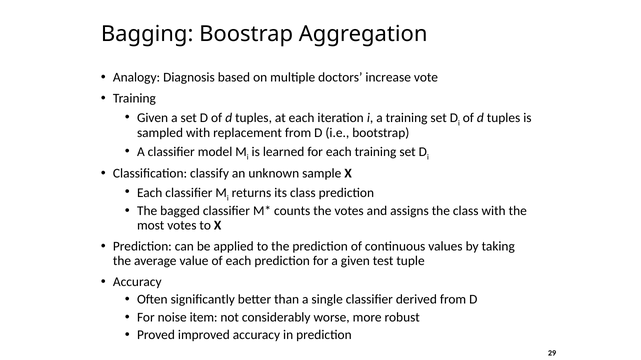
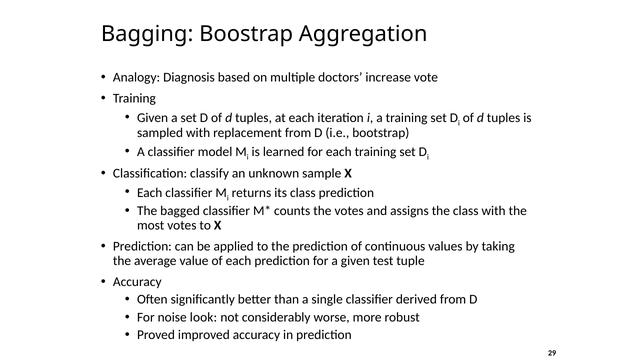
item: item -> look (203, 318)
